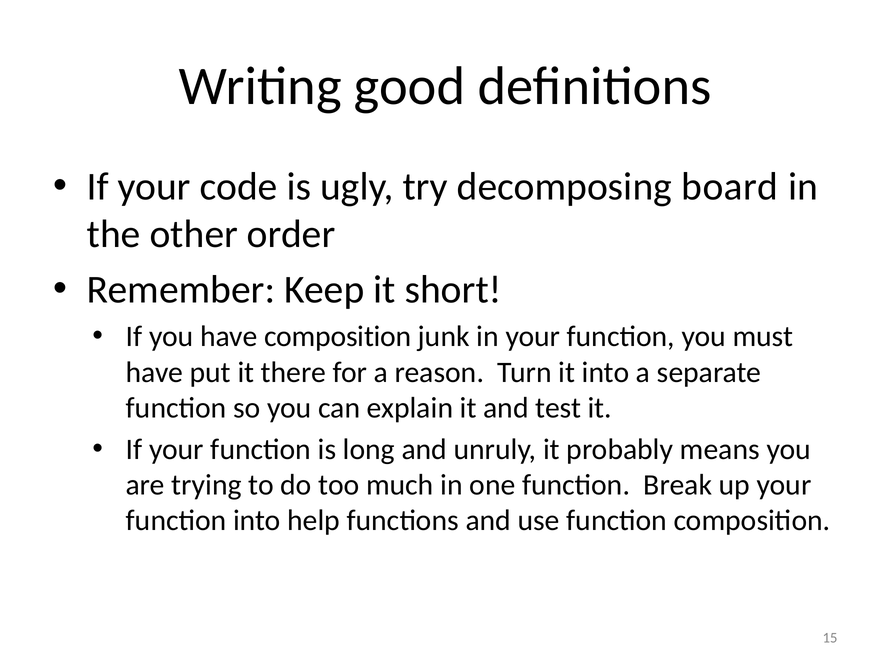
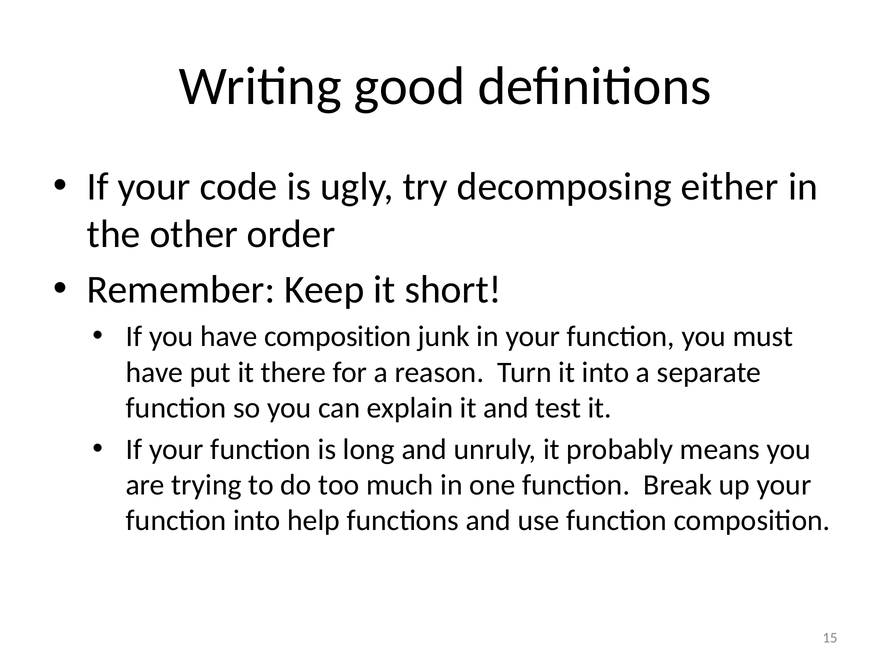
board: board -> either (730, 187)
